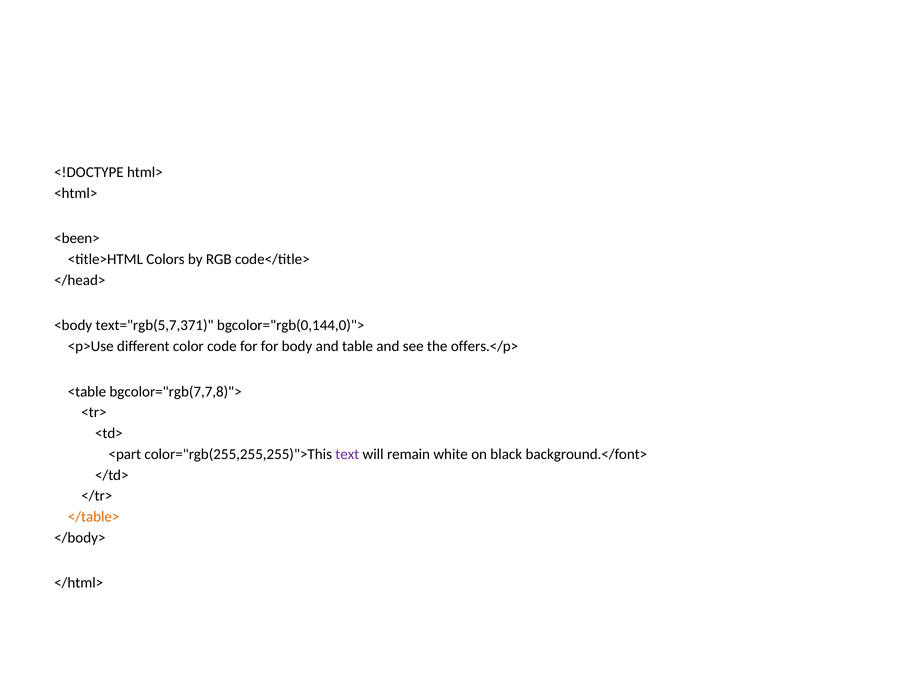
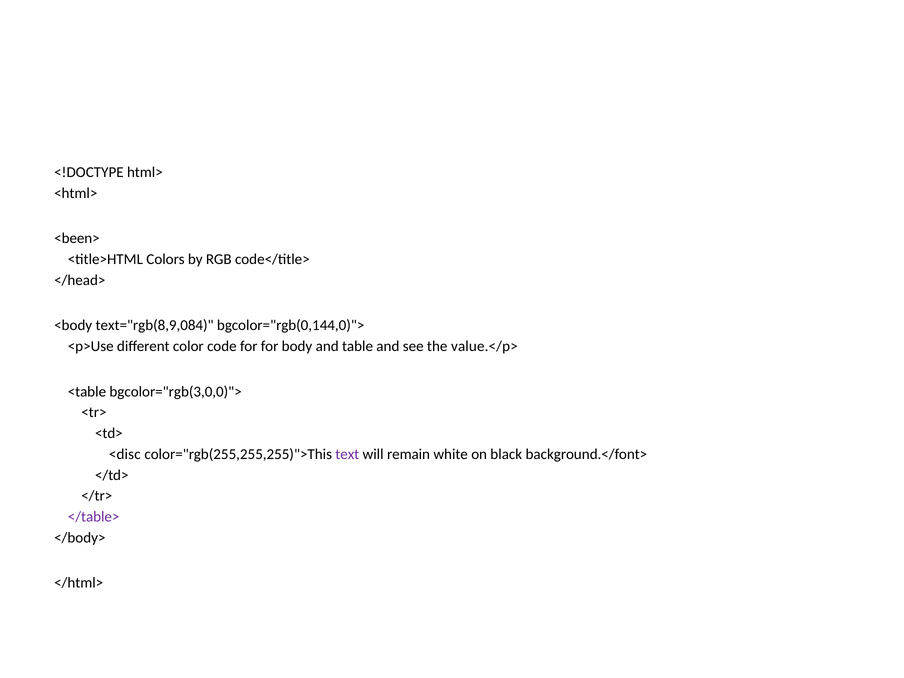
text="rgb(5,7,371: text="rgb(5,7,371 -> text="rgb(8,9,084 (155, 325)
offers.</p>: offers.</p> -> value.</p> (484, 346)
bgcolor="rgb(7,7,8)">: bgcolor="rgb(7,7,8)"> -> bgcolor="rgb(3,0,0)"> (176, 392)
<part: <part -> <disc (125, 454)
</table> colour: orange -> purple (94, 517)
